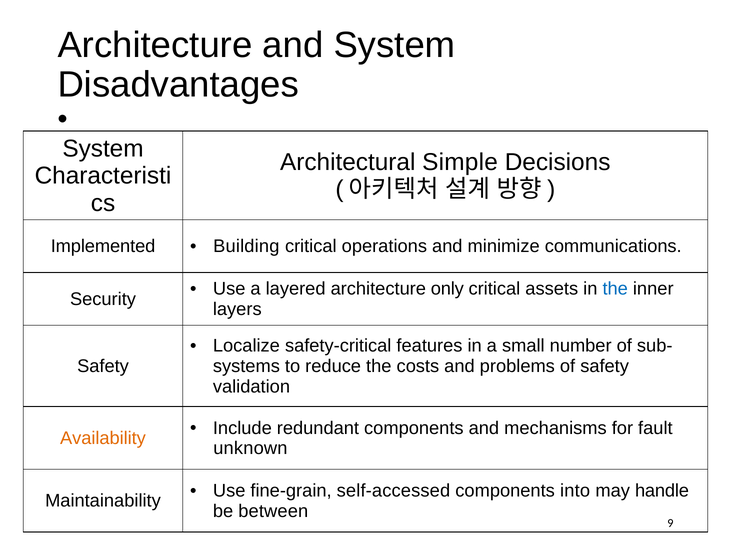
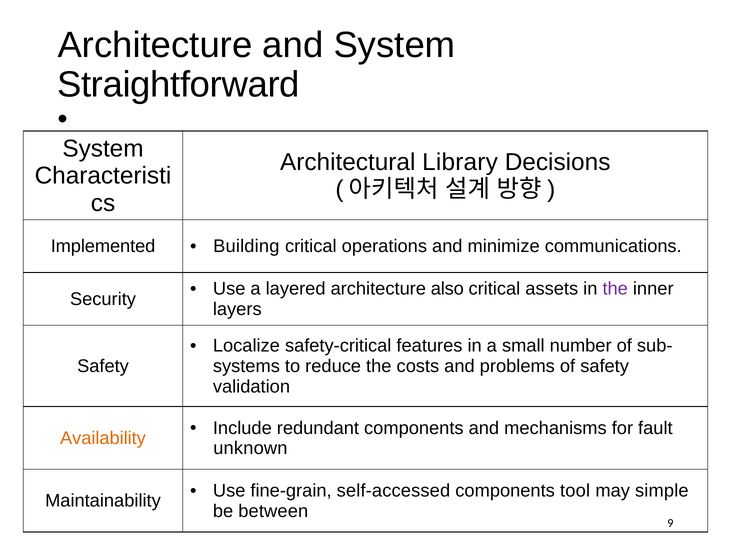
Disadvantages: Disadvantages -> Straightforward (178, 85)
Simple: Simple -> Library (460, 162)
only: only -> also (447, 289)
the colour: blue -> purple (615, 289)
into: into -> tool (575, 491)
handle: handle -> simple (662, 491)
